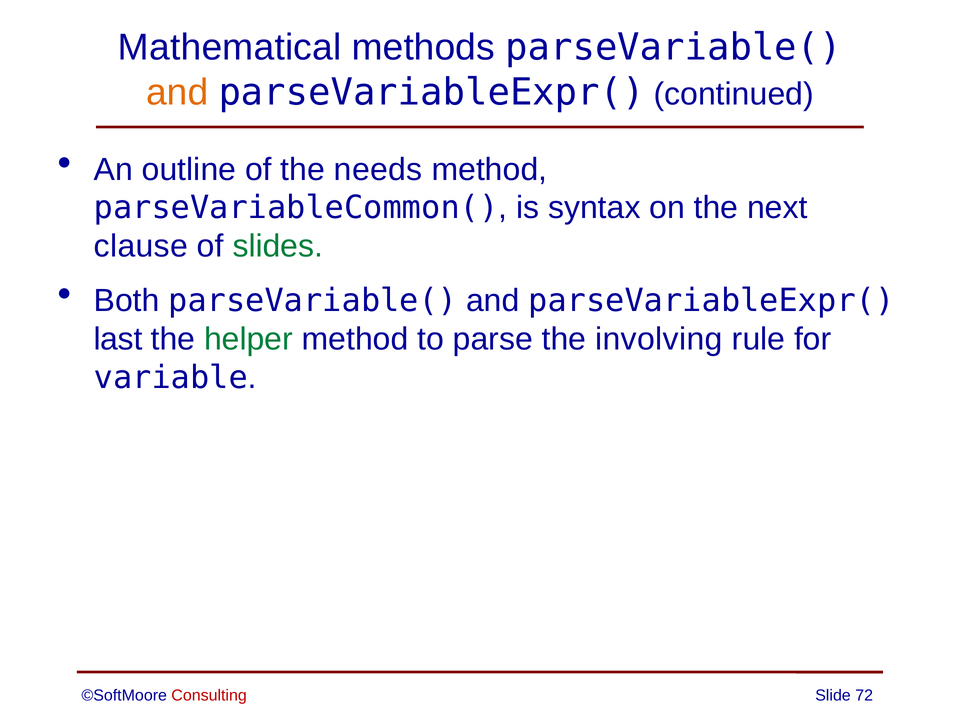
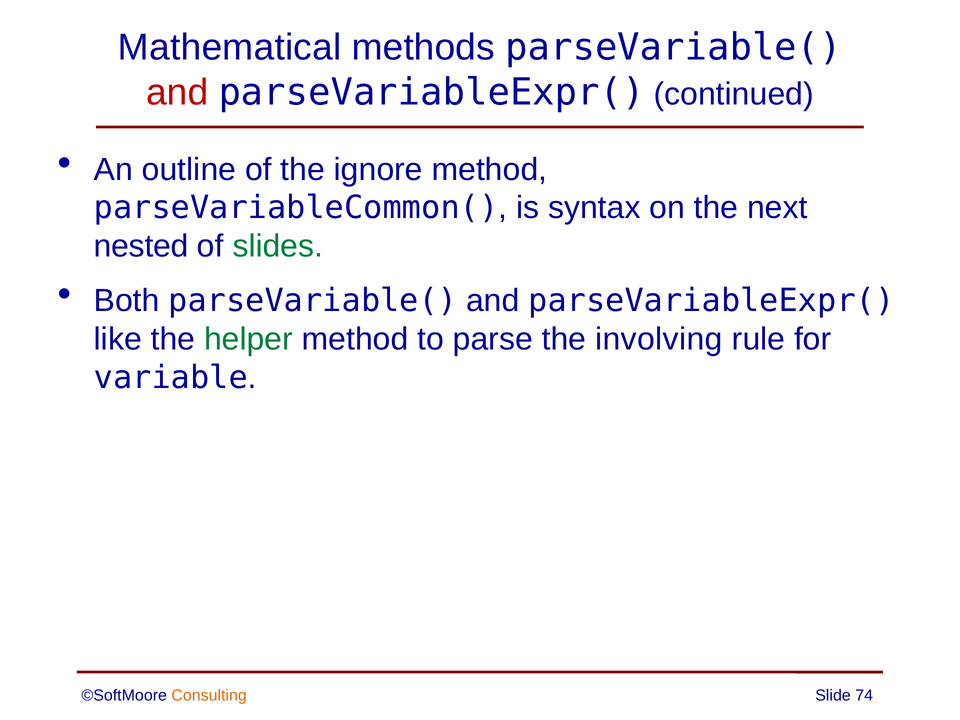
and colour: orange -> red (177, 92)
needs: needs -> ignore (378, 169)
clause: clause -> nested (141, 246)
last: last -> like (118, 339)
Consulting colour: red -> orange (209, 696)
72: 72 -> 74 (864, 696)
